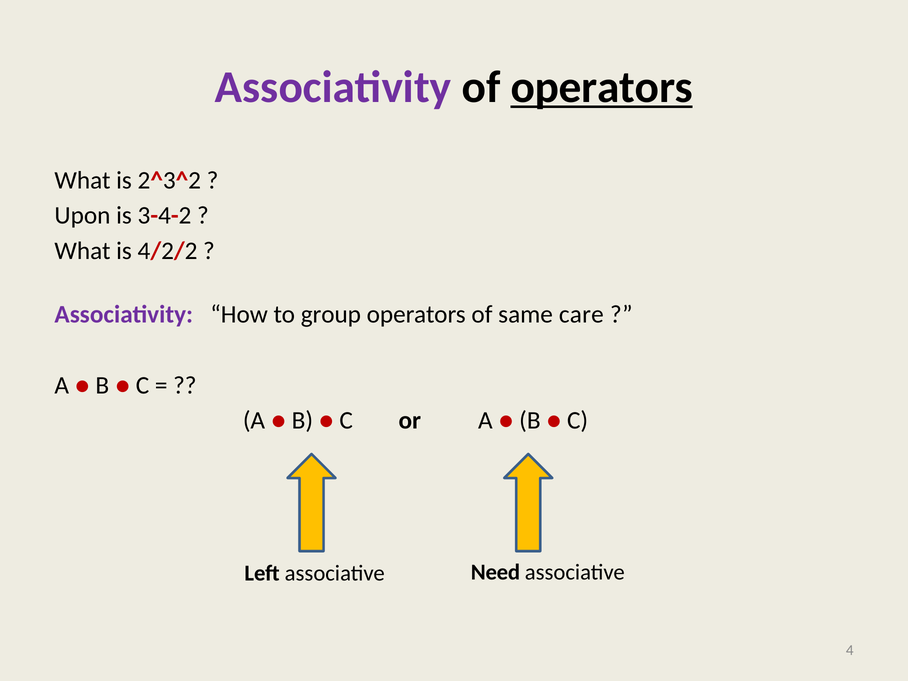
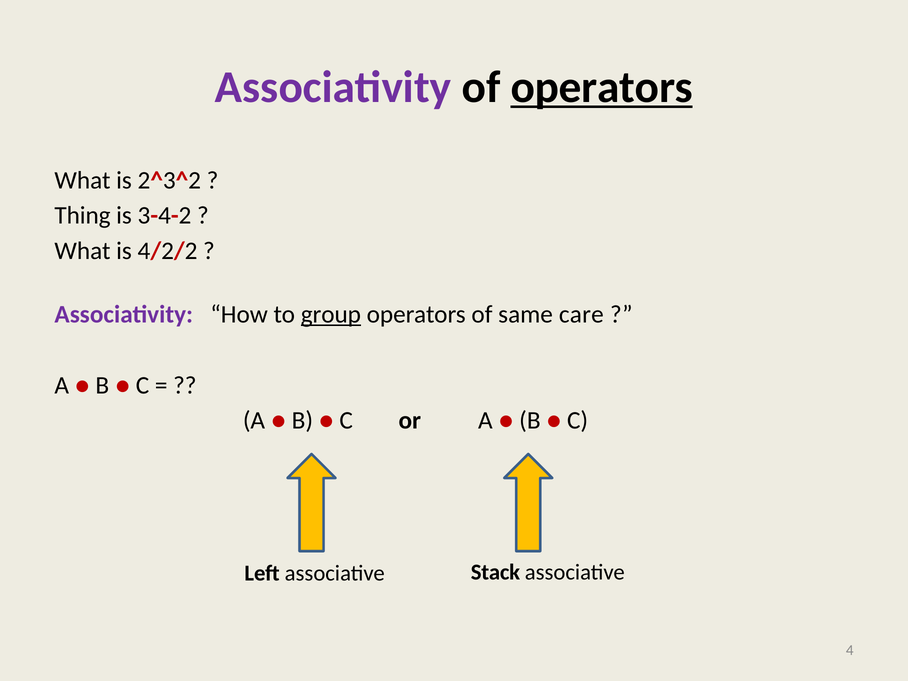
Upon: Upon -> Thing (83, 216)
group underline: none -> present (331, 315)
Need: Need -> Stack (495, 572)
